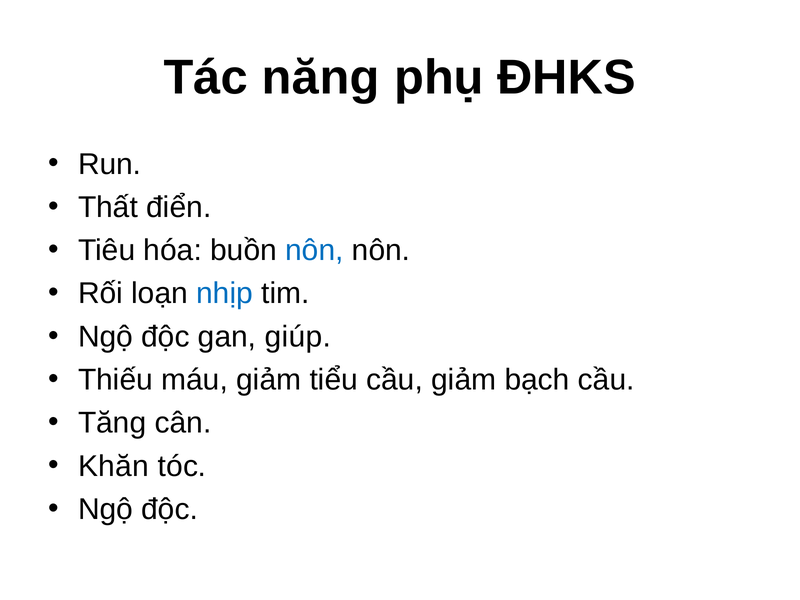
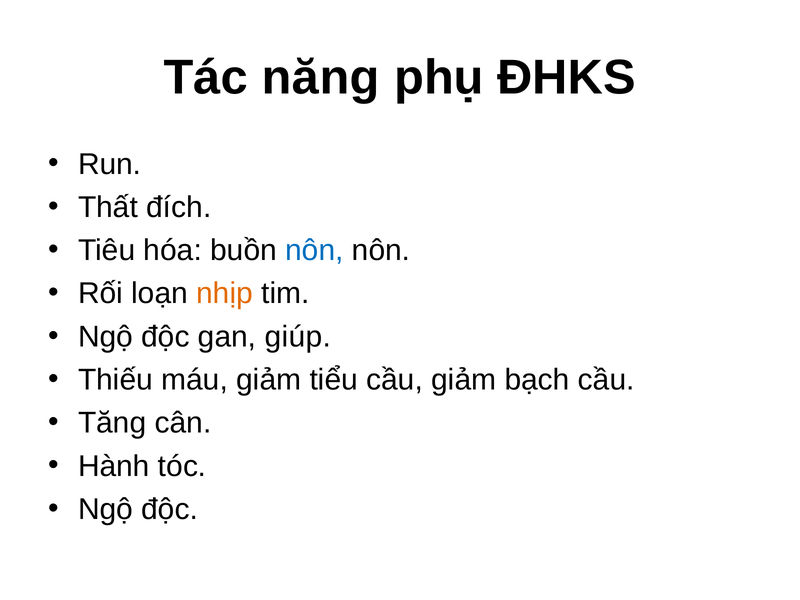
điển: điển -> đích (179, 207)
nhịp colour: blue -> orange (225, 294)
Khăn: Khăn -> Hành (114, 466)
